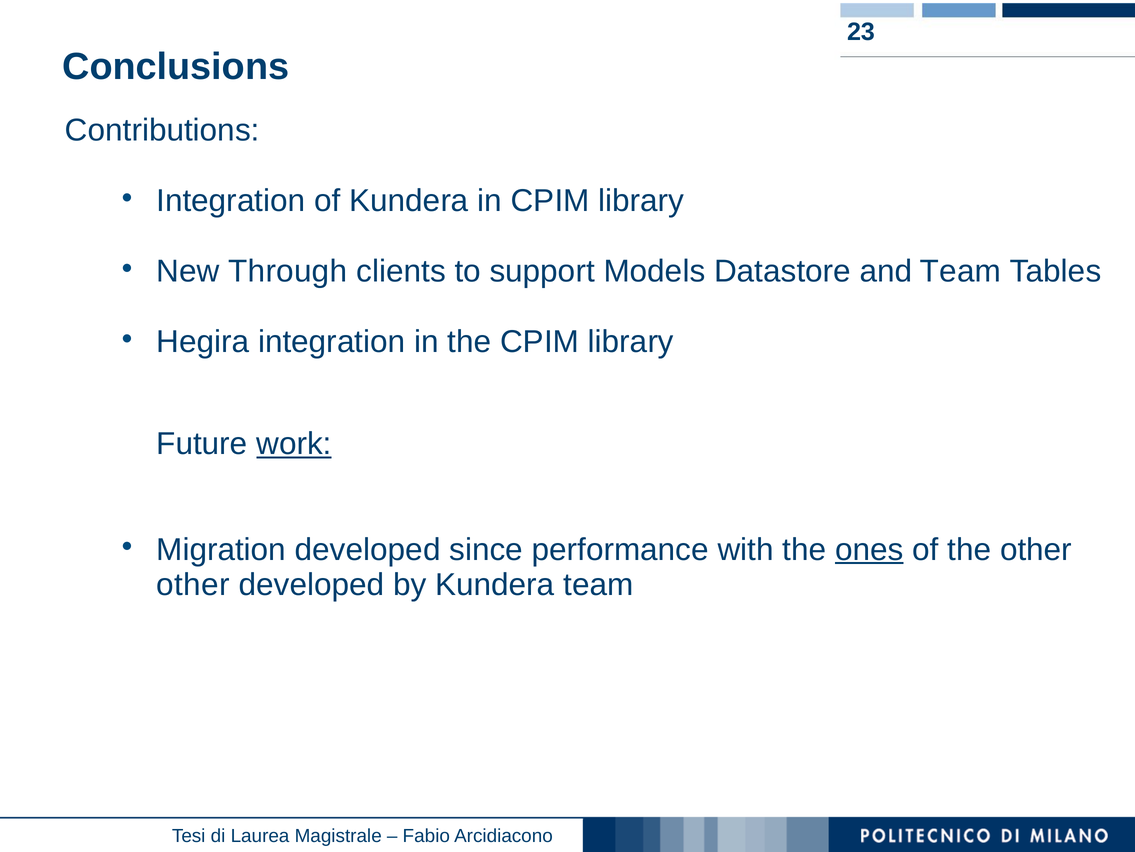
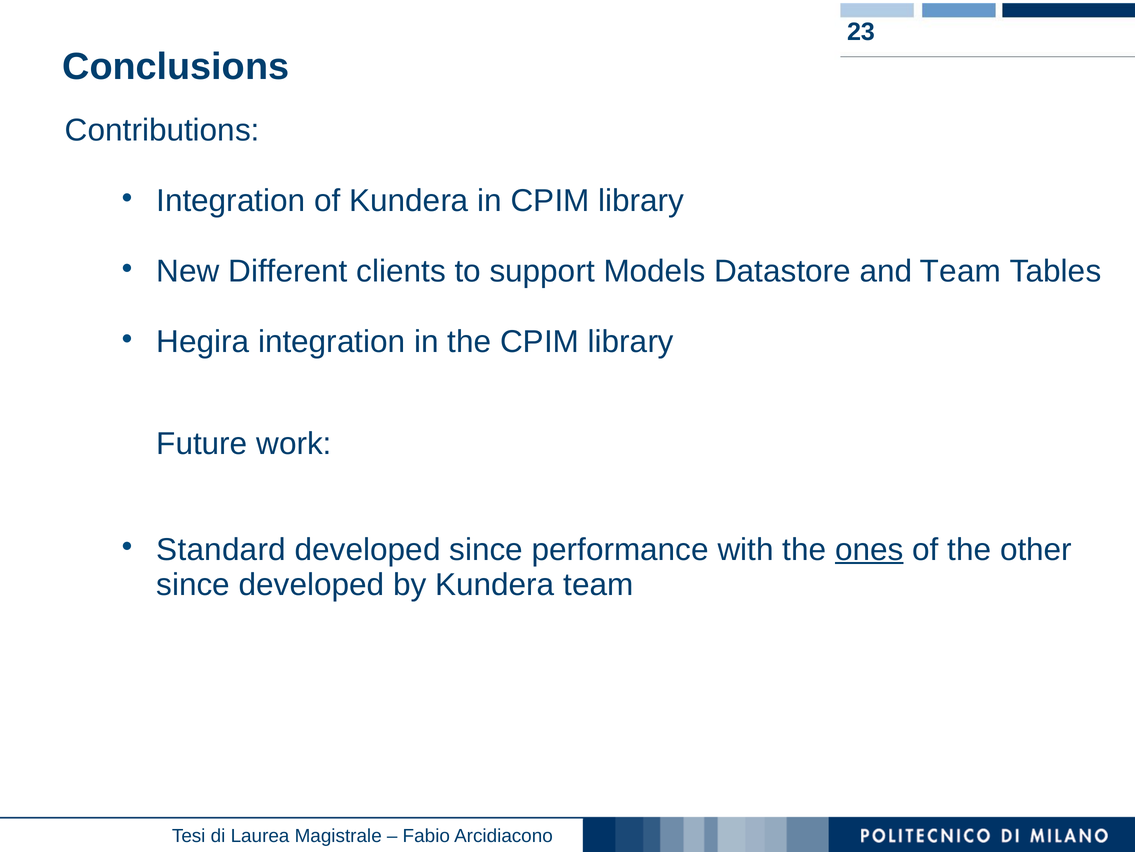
Through: Through -> Different (288, 271)
work underline: present -> none (294, 444)
Migration: Migration -> Standard (221, 549)
other: other -> since (193, 584)
